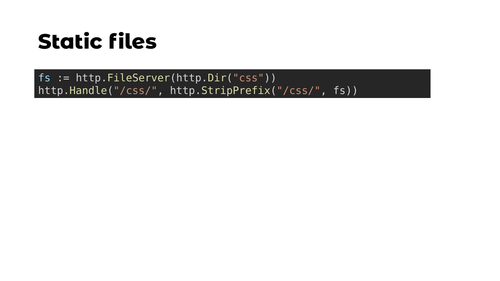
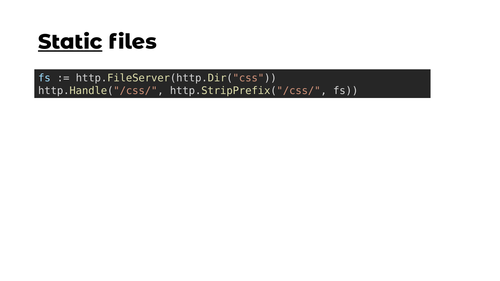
Static underline: none -> present (70, 42)
